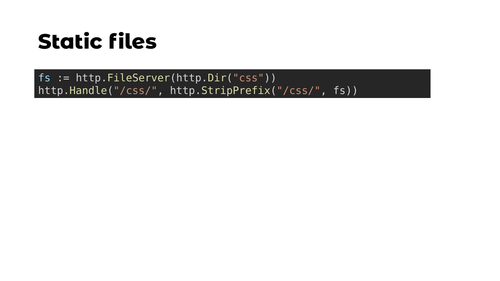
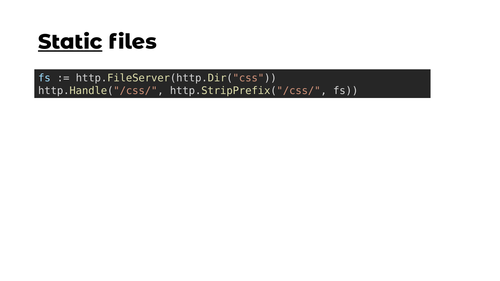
Static underline: none -> present (70, 42)
